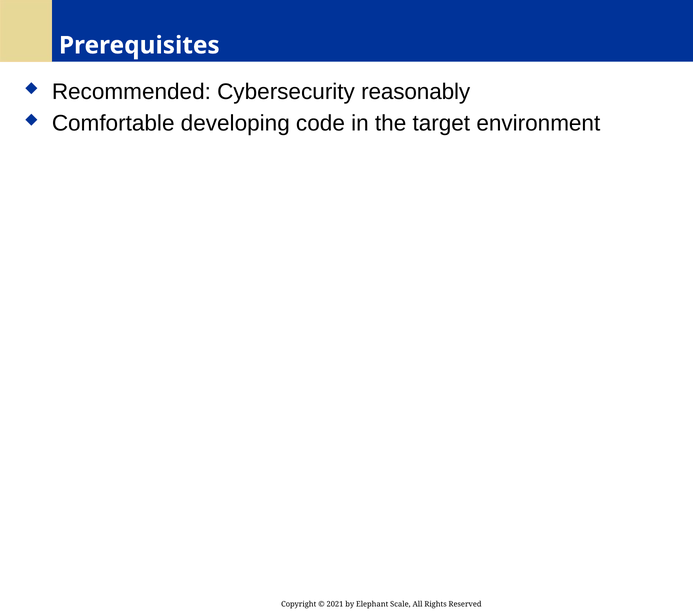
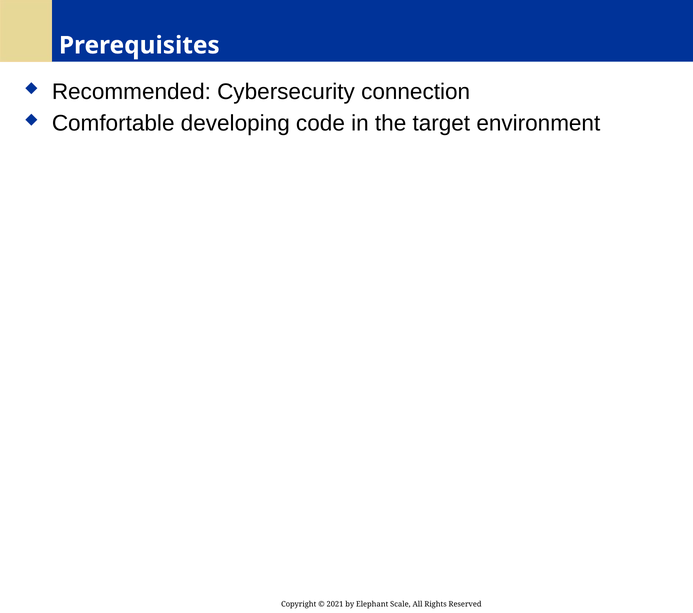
reasonably: reasonably -> connection (416, 92)
